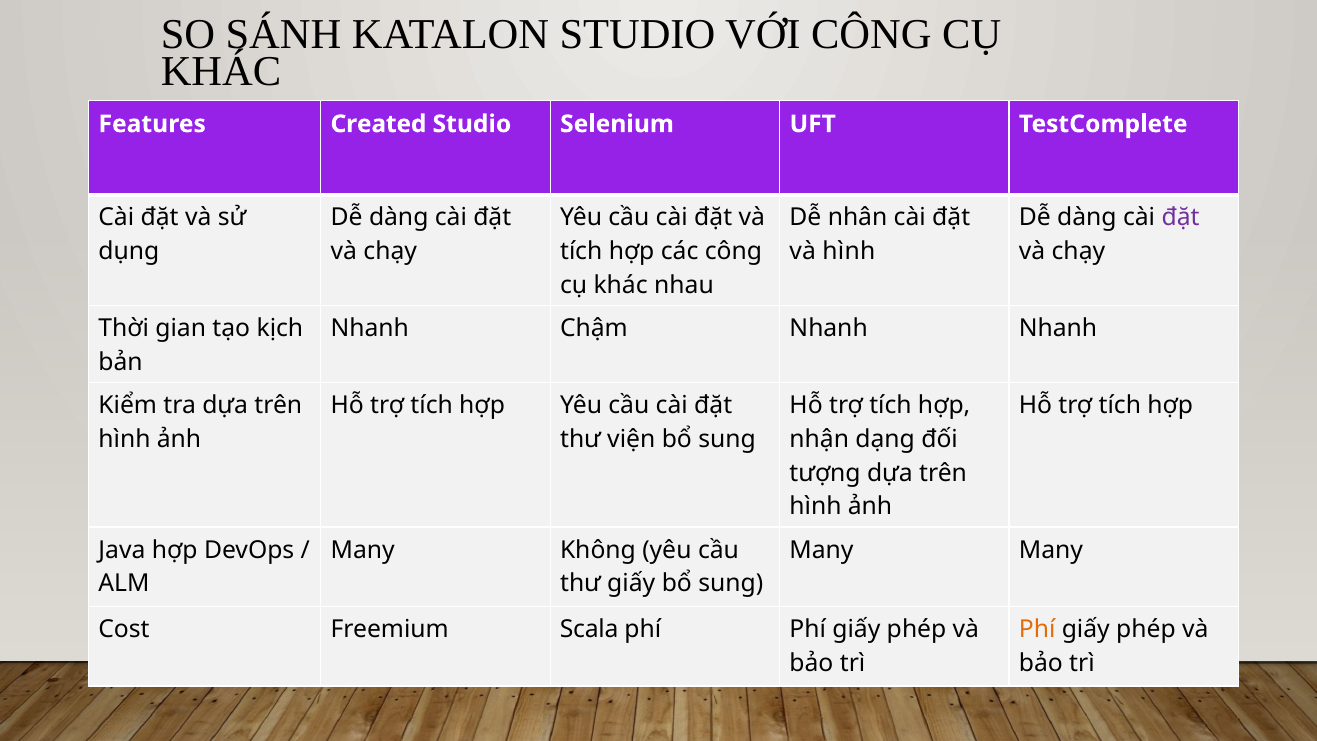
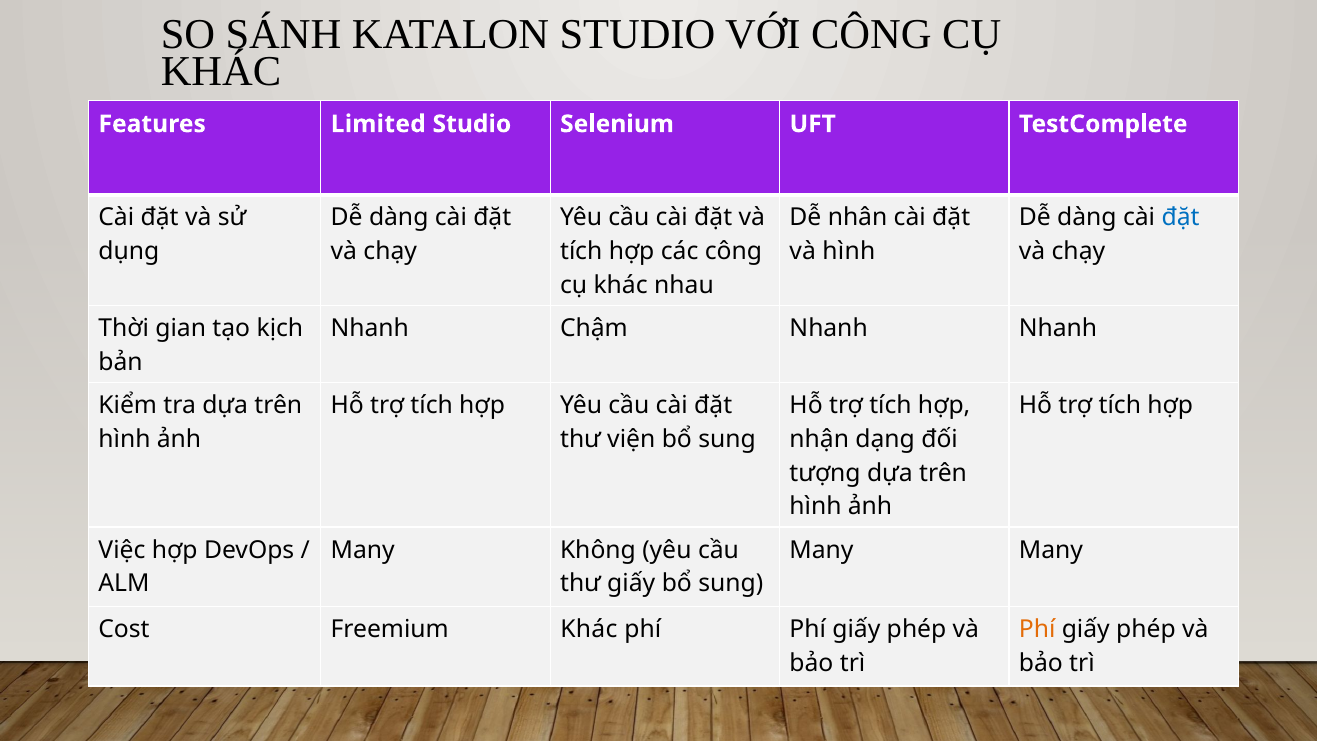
Created: Created -> Limited (378, 124)
đặt colour: purple -> blue (1181, 218)
Java: Java -> Việc (122, 550)
Scala: Scala -> Khác (589, 629)
